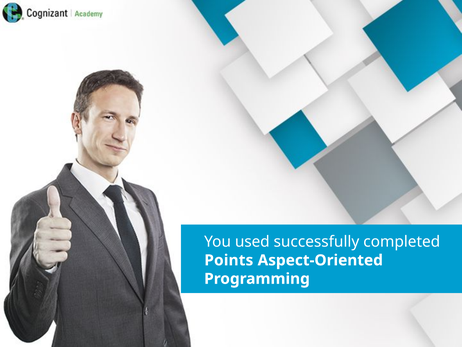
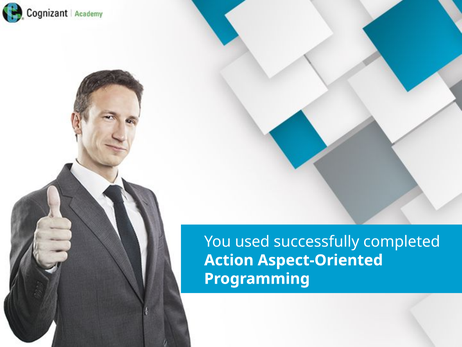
Points: Points -> Action (229, 260)
